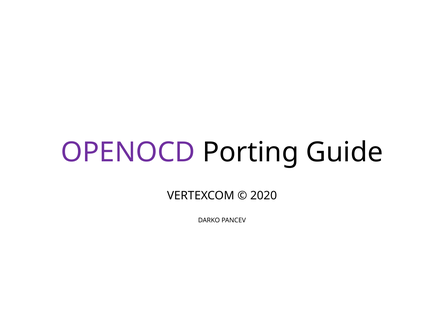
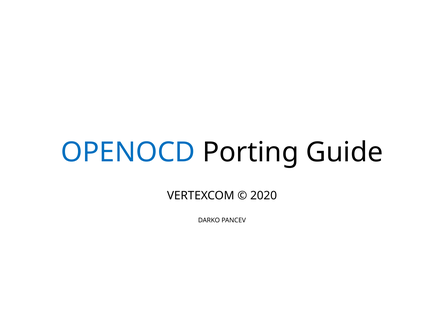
OPENOCD colour: purple -> blue (128, 152)
